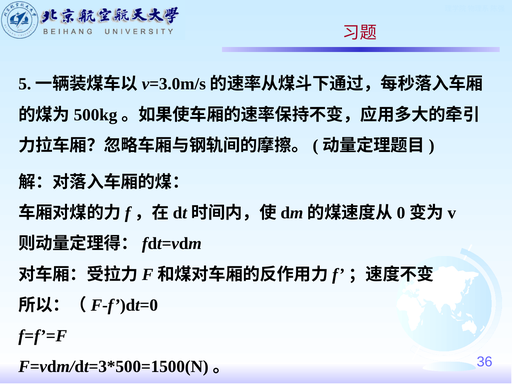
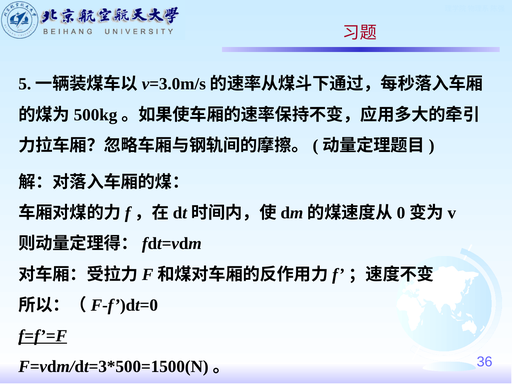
f=f’=F underline: none -> present (43, 336)
